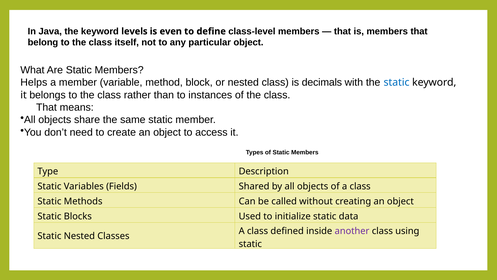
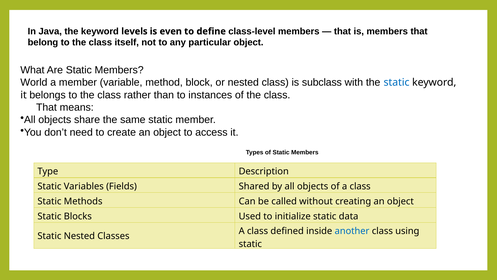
Helps: Helps -> World (34, 82)
decimals: decimals -> subclass (322, 82)
another colour: purple -> blue (352, 231)
